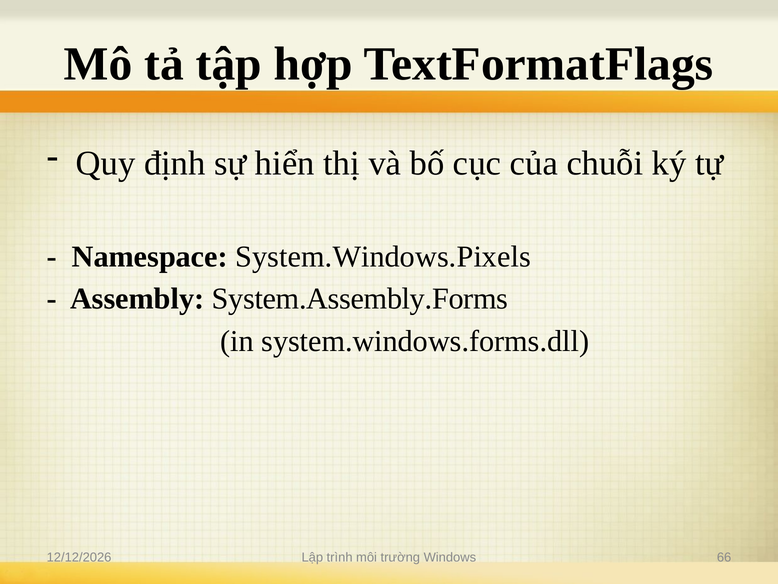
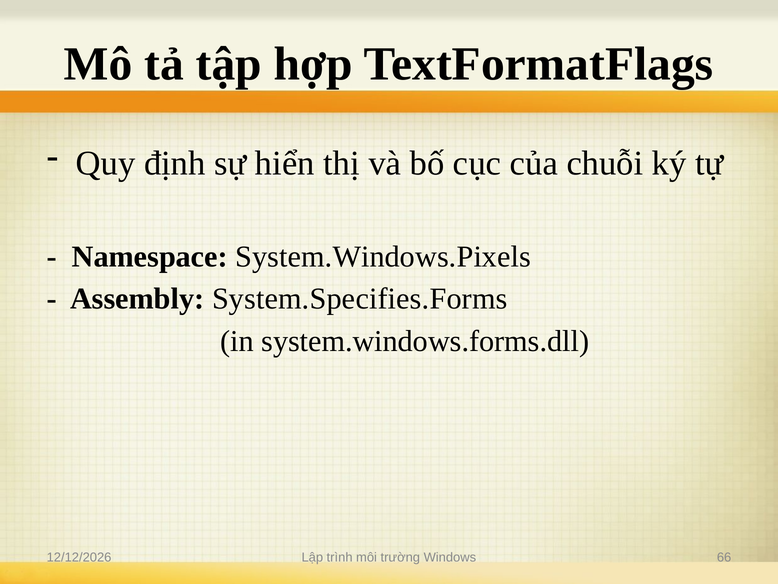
System.Assembly.Forms: System.Assembly.Forms -> System.Specifies.Forms (360, 299)
